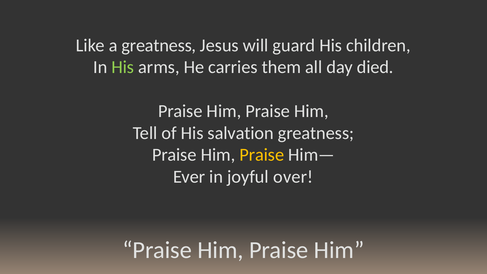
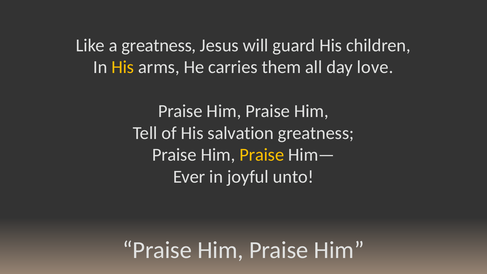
His colour: light green -> yellow (123, 67)
died: died -> love (375, 67)
over: over -> unto (293, 177)
